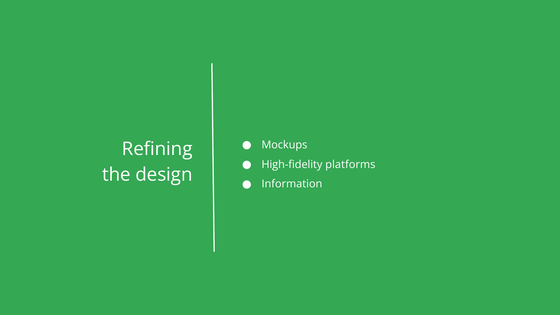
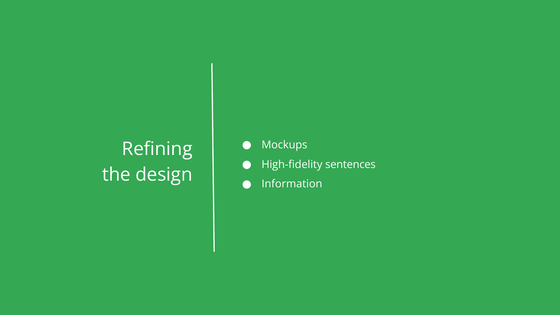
platforms: platforms -> sentences (350, 164)
